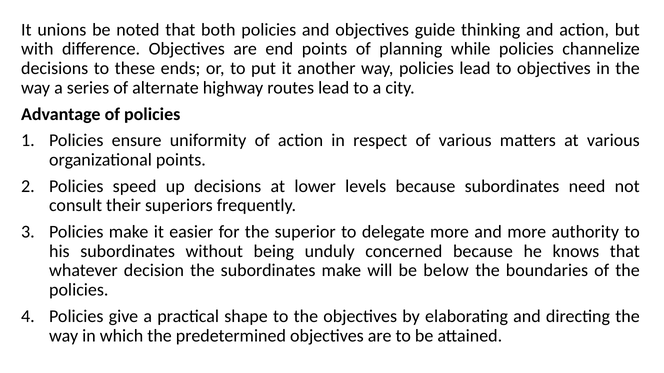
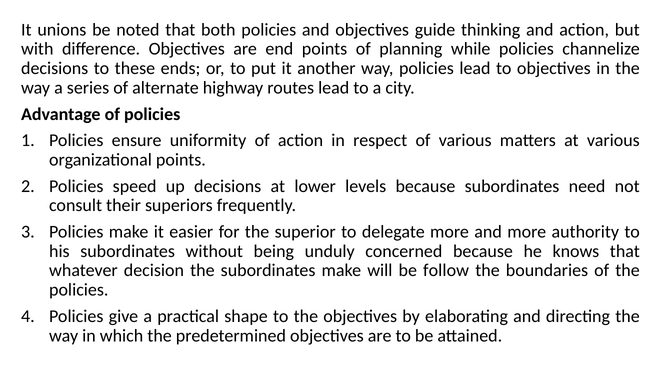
below: below -> follow (446, 271)
